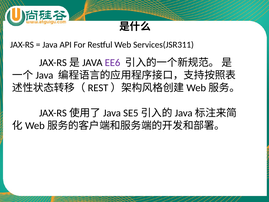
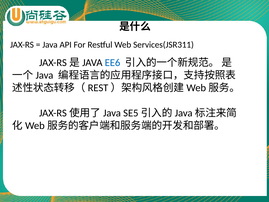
EE6 colour: purple -> blue (113, 63)
